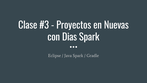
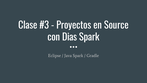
Nuevas: Nuevas -> Source (116, 25)
